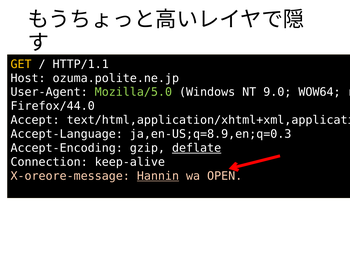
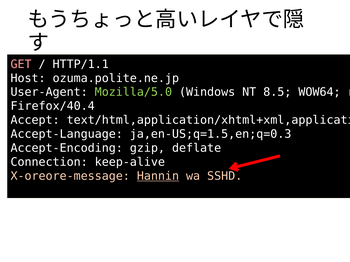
GET colour: yellow -> pink (21, 64)
9.0: 9.0 -> 8.5 (277, 92)
Firefox/44.0: Firefox/44.0 -> Firefox/40.4 (53, 106)
ja,en-US;q=8.9,en;q=0.3: ja,en-US;q=8.9,en;q=0.3 -> ja,en-US;q=1.5,en;q=0.3 (211, 134)
deflate underline: present -> none (197, 148)
OPEN: OPEN -> SSHD (225, 176)
